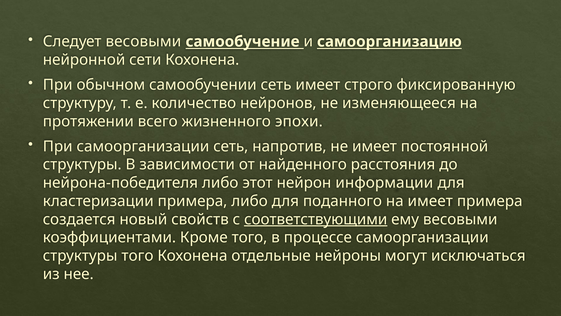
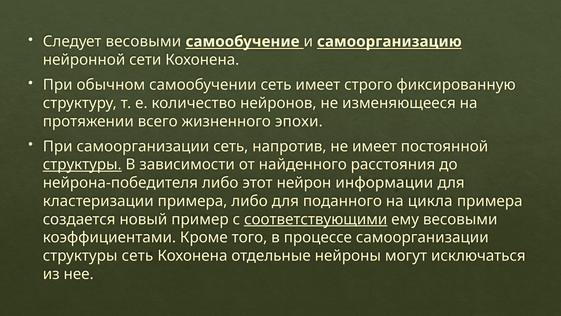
структуры underline: none -> present (82, 164)
на имеет: имеет -> цикла (430, 201)
свойств: свойств -> пример (200, 219)
структуры того: того -> сеть (137, 256)
